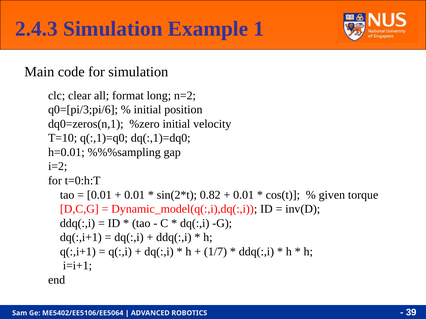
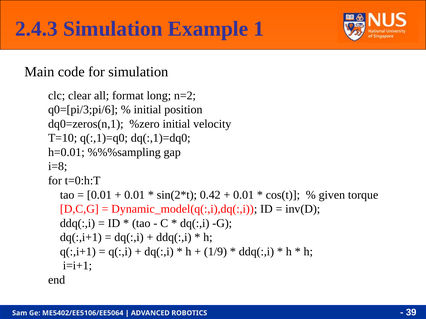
i=2: i=2 -> i=8 (58, 167)
0.82: 0.82 -> 0.42 (210, 195)
1/7: 1/7 -> 1/9 (216, 252)
